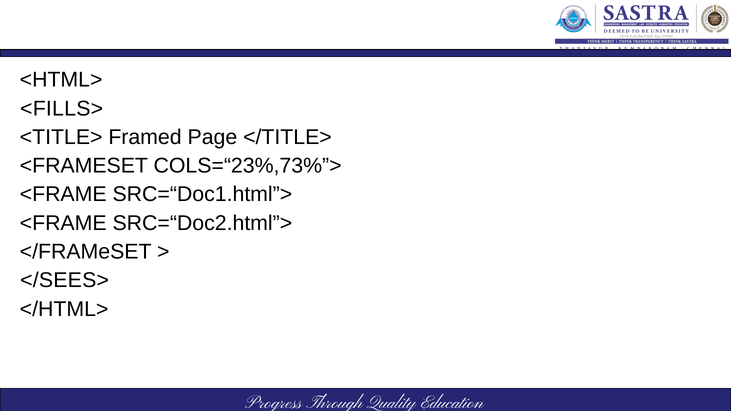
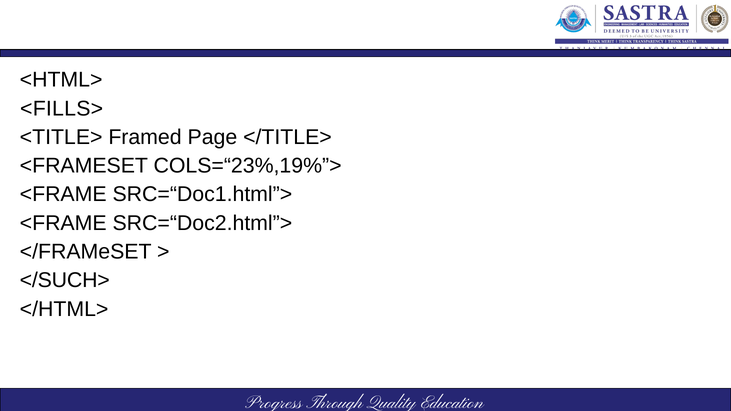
COLS=“23%,73%”>: COLS=“23%,73%”> -> COLS=“23%,19%”> (248, 166)
</SEES>: </SEES> -> </SUCH> (65, 281)
